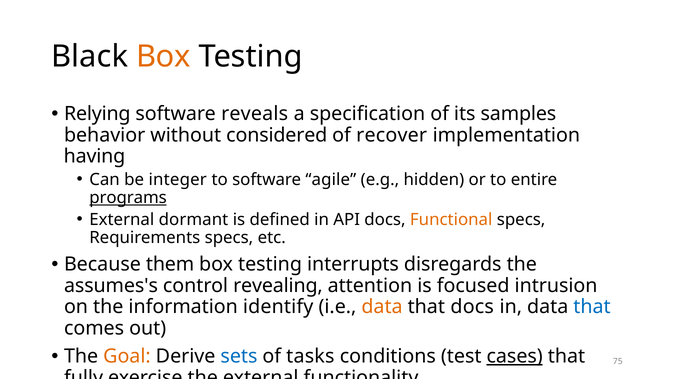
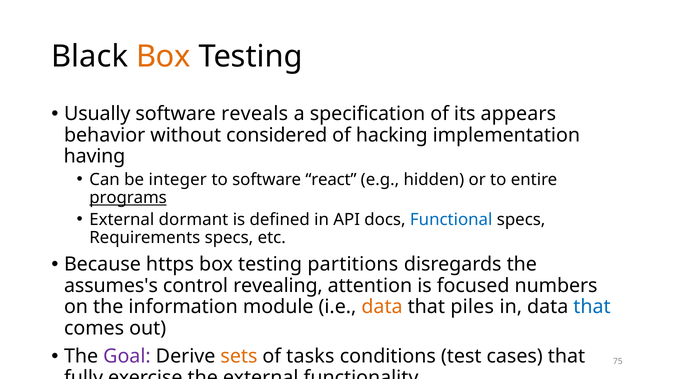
Relying: Relying -> Usually (97, 114)
samples: samples -> appears (518, 114)
recover: recover -> hacking (392, 135)
agile: agile -> react (331, 180)
Functional colour: orange -> blue (451, 220)
them: them -> https (170, 264)
interrupts: interrupts -> partitions (353, 264)
intrusion: intrusion -> numbers (556, 286)
identify: identify -> module (278, 307)
that docs: docs -> piles (472, 307)
Goal colour: orange -> purple (127, 356)
sets colour: blue -> orange (239, 356)
cases underline: present -> none (515, 356)
